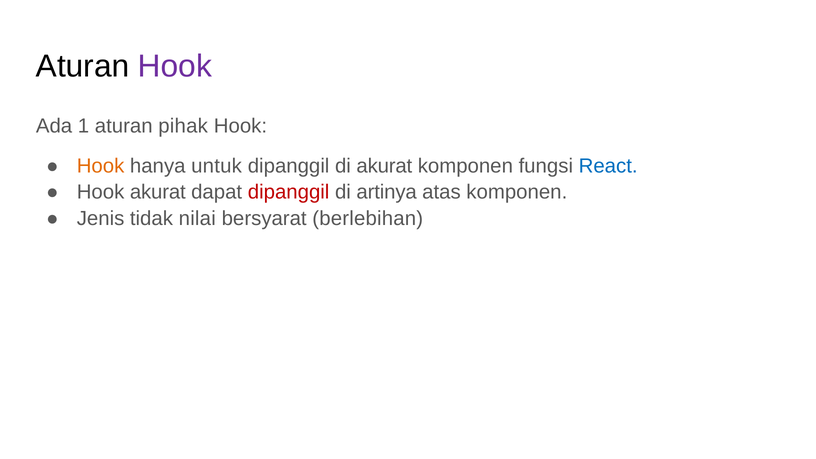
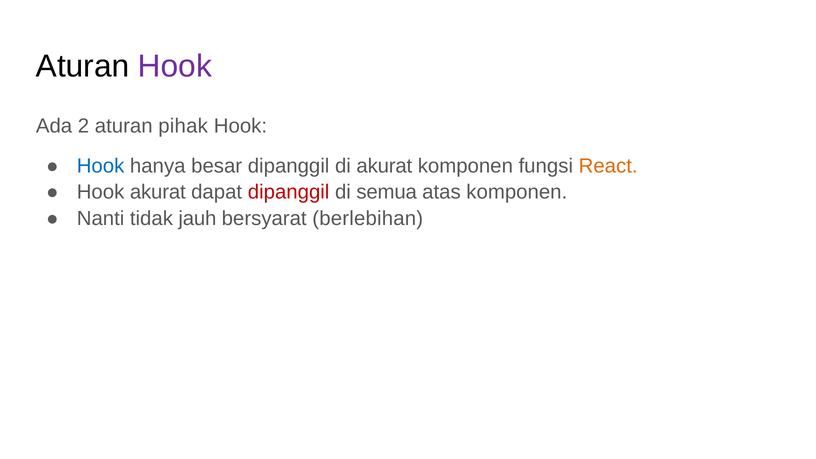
1: 1 -> 2 (84, 126)
Hook colour: orange -> blue (101, 166)
untuk: untuk -> besar (217, 166)
React colour: blue -> orange (608, 166)
artinya: artinya -> semua (387, 192)
Jenis: Jenis -> Nanti (101, 219)
nilai: nilai -> jauh (197, 219)
